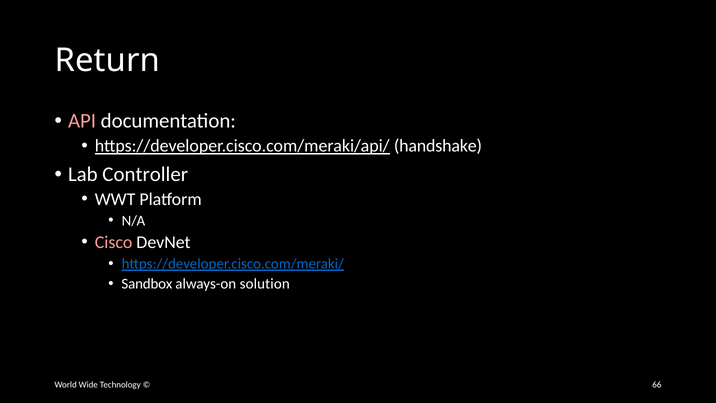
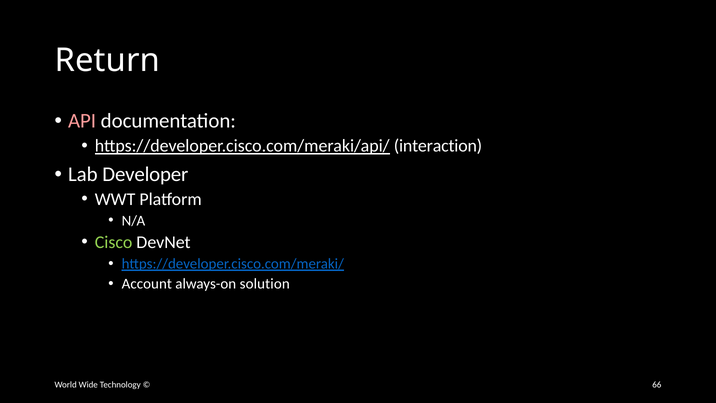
handshake: handshake -> interaction (438, 146)
Controller: Controller -> Developer (145, 174)
Cisco colour: pink -> light green (114, 242)
Sandbox: Sandbox -> Account (147, 284)
